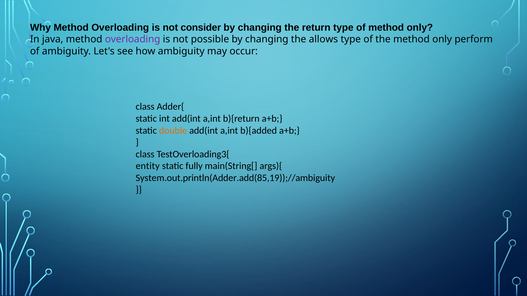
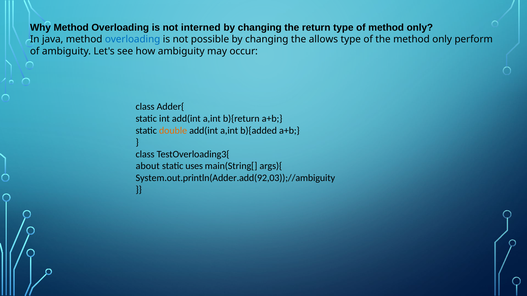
consider: consider -> interned (201, 28)
overloading colour: purple -> blue (133, 39)
entity: entity -> about (148, 166)
fully: fully -> uses (194, 166)
System.out.println(Adder.add(85,19));//ambiguity: System.out.println(Adder.add(85,19));//ambiguity -> System.out.println(Adder.add(92,03));//ambiguity (235, 178)
